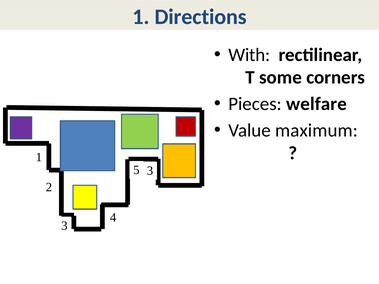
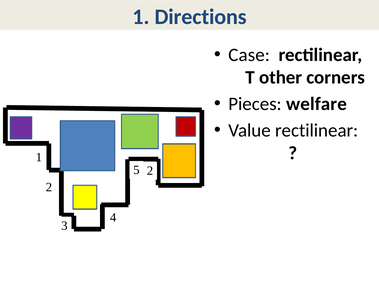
With: With -> Case (249, 55)
some: some -> other (281, 78)
Value maximum: maximum -> rectilinear (317, 131)
5 3: 3 -> 2 (150, 171)
